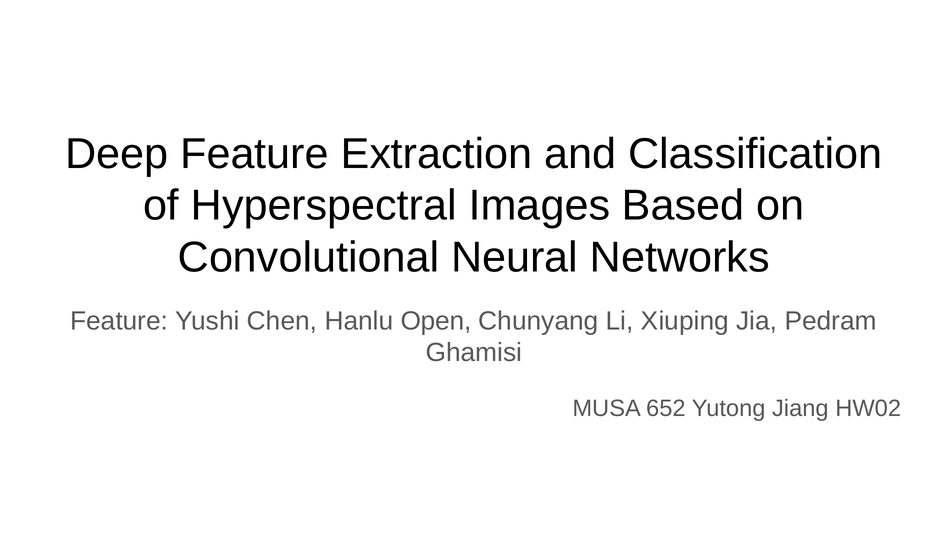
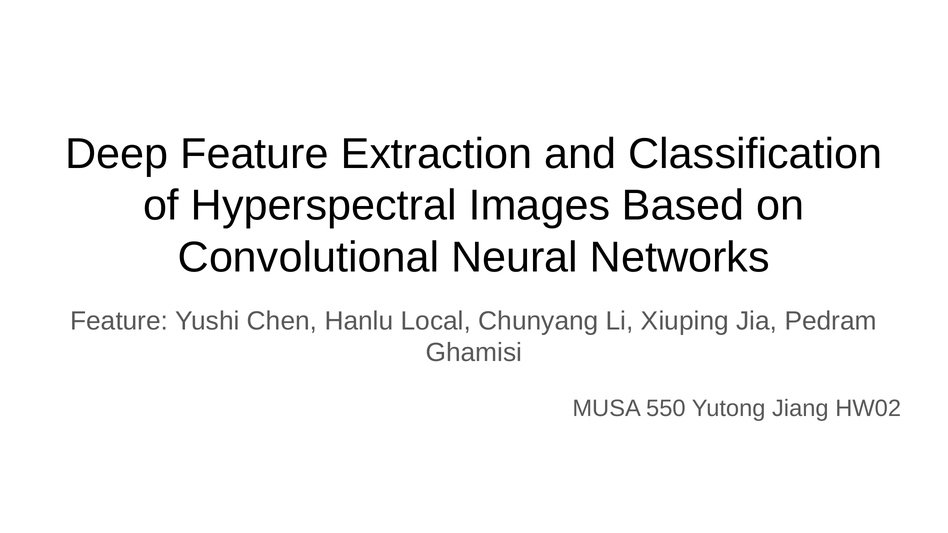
Open: Open -> Local (436, 321)
652: 652 -> 550 (666, 409)
